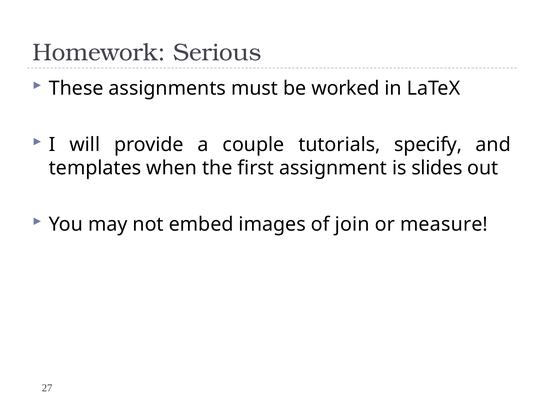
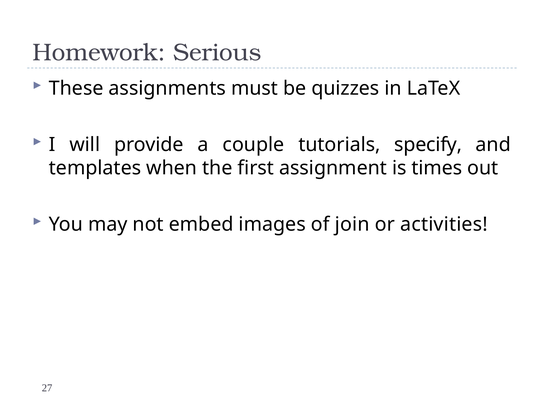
worked: worked -> quizzes (345, 88)
slides: slides -> times (437, 168)
measure: measure -> activities (444, 224)
